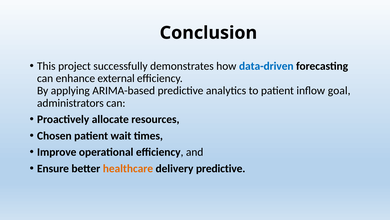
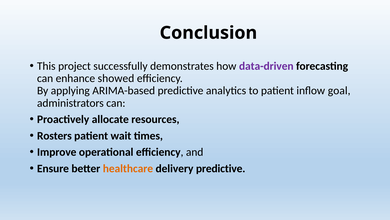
data-driven colour: blue -> purple (266, 66)
external: external -> showed (116, 78)
Chosen: Chosen -> Rosters (54, 135)
